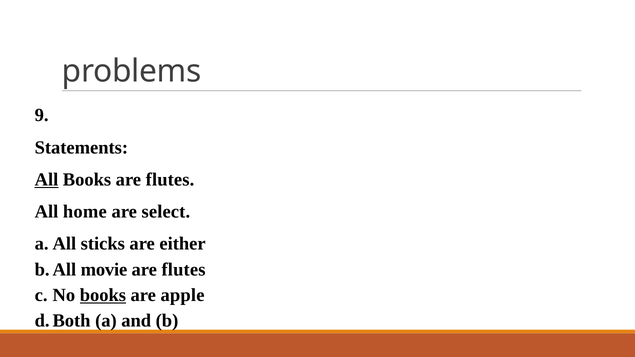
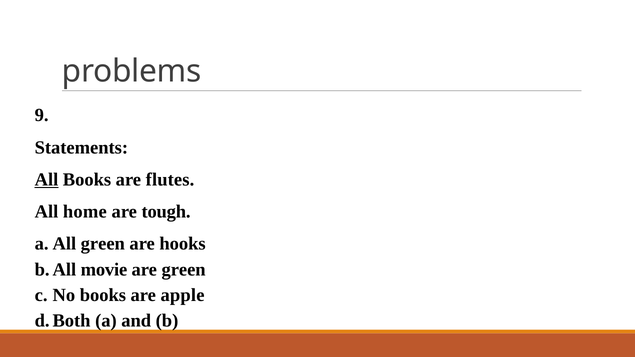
select: select -> tough (166, 212)
sticks: sticks -> green (103, 244)
either: either -> hooks (183, 244)
flutes: flutes -> green (184, 270)
books underline: present -> none (103, 295)
